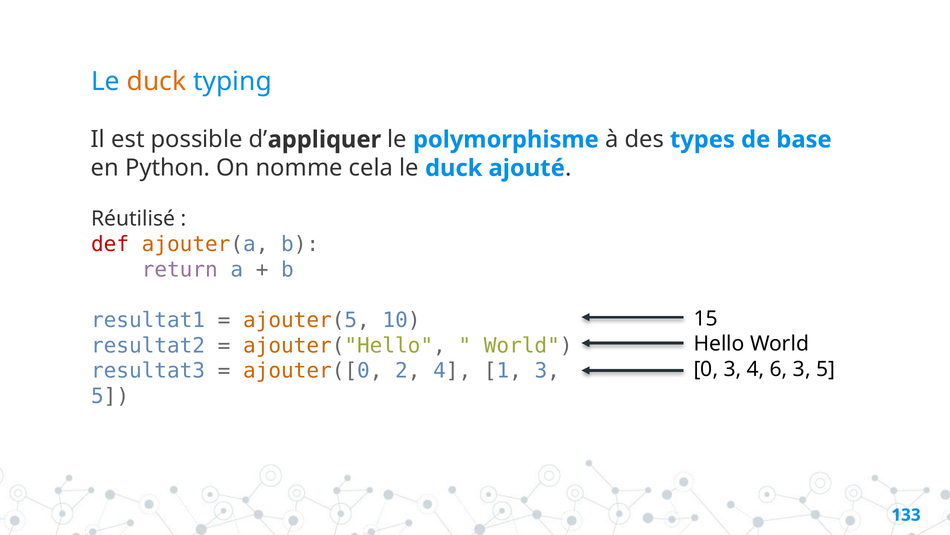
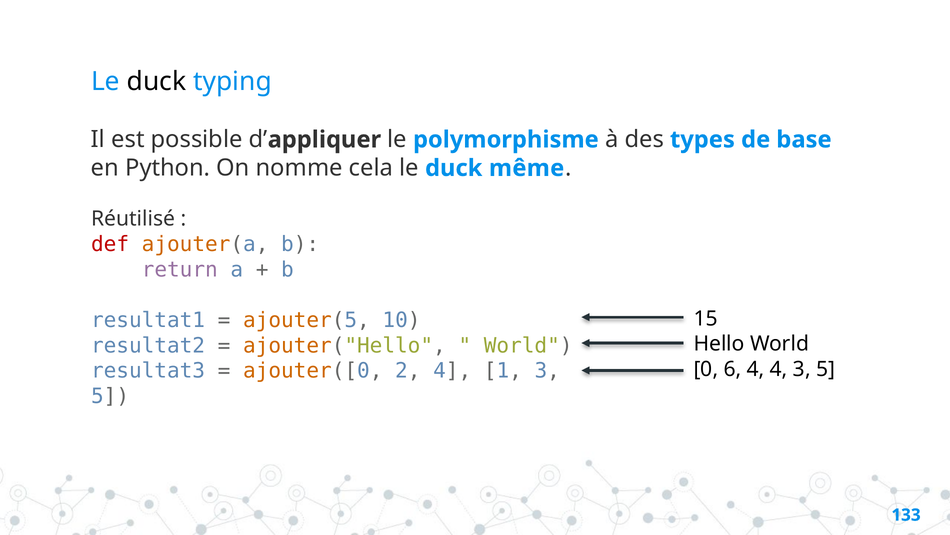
duck colour: orange -> black (157, 81)
ajouté: ajouté -> même (527, 168)
0 3: 3 -> 6 (733, 369)
4 6: 6 -> 4 (779, 369)
